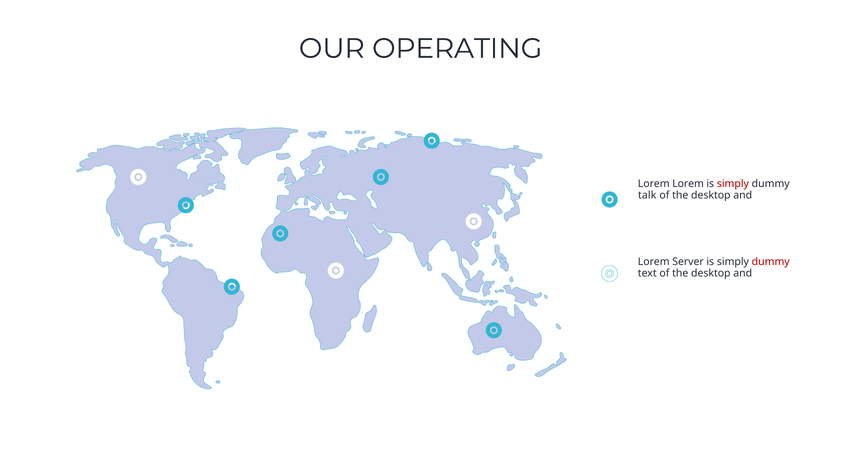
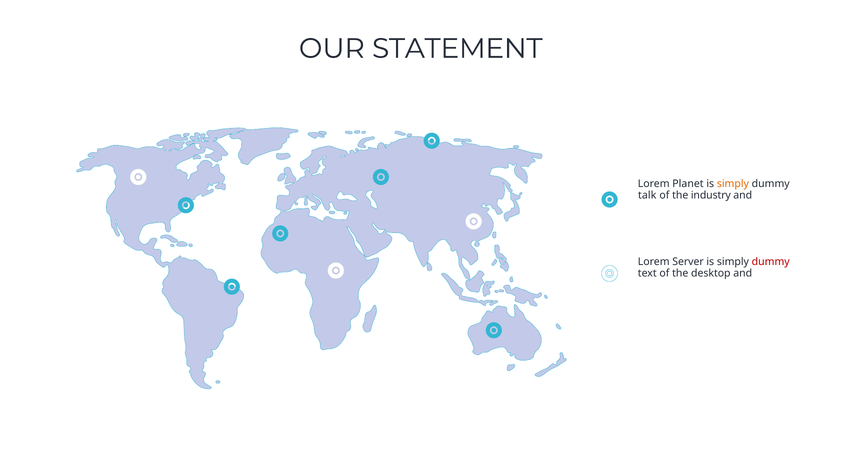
OPERATING: OPERATING -> STATEMENT (457, 49)
Lorem Lorem: Lorem -> Planet (688, 184)
simply colour: red -> orange (733, 184)
desktop: desktop -> industry (711, 195)
